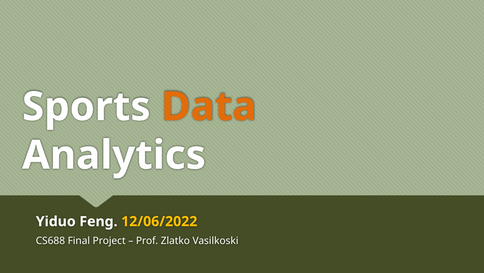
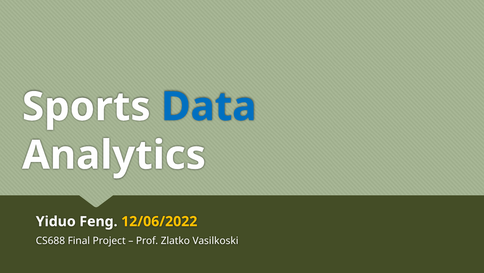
Data colour: orange -> blue (209, 107)
